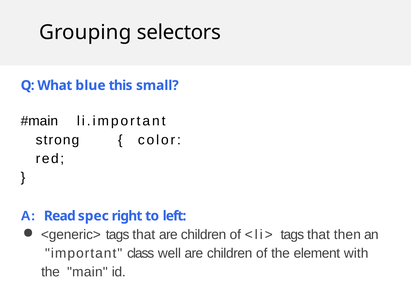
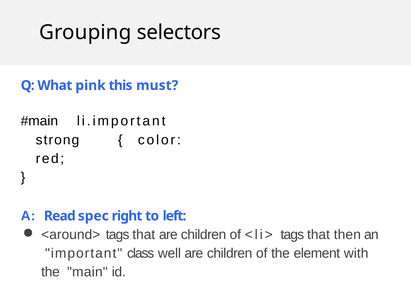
blue: blue -> pink (91, 86)
small: small -> must (157, 86)
<generic>: <generic> -> <around> (71, 235)
